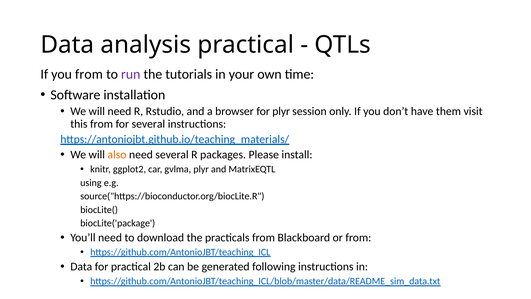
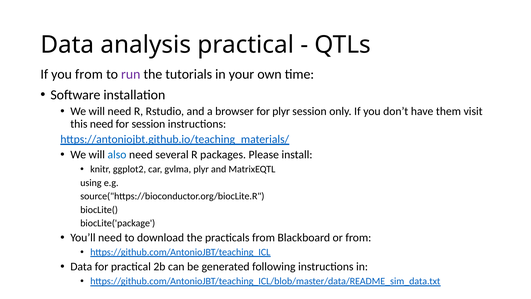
this from: from -> need (102, 124)
for several: several -> session (148, 124)
also colour: orange -> blue (117, 155)
